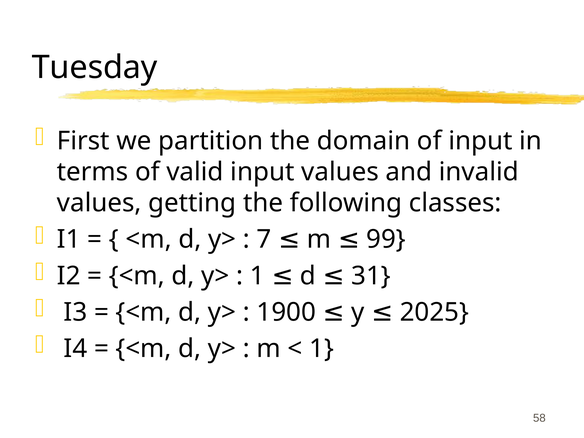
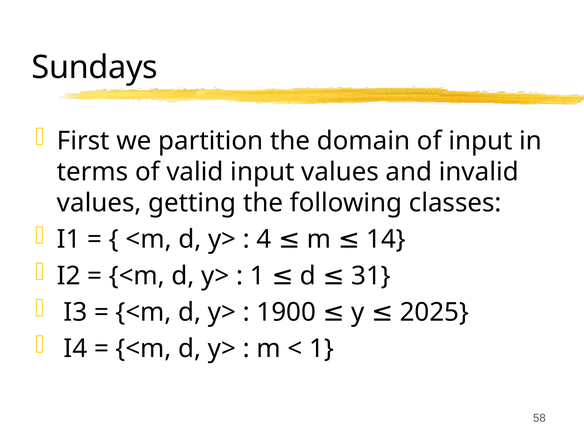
Tuesday: Tuesday -> Sundays (95, 67)
7: 7 -> 4 (264, 239)
99: 99 -> 14 (386, 239)
